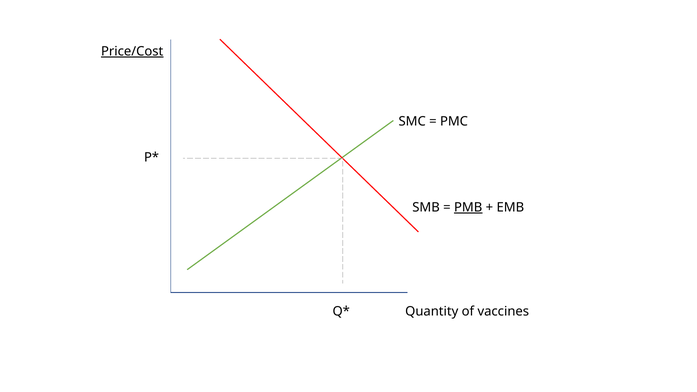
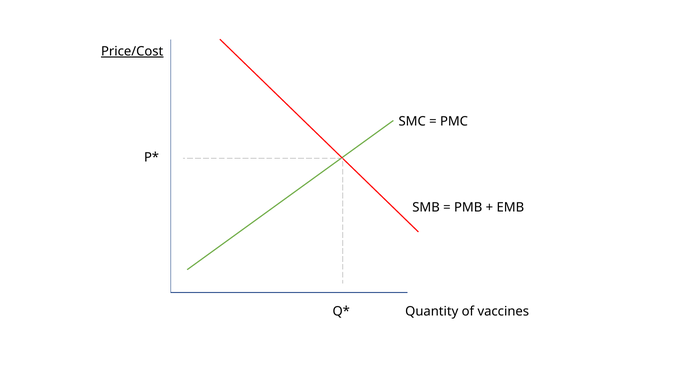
PMB underline: present -> none (468, 207)
